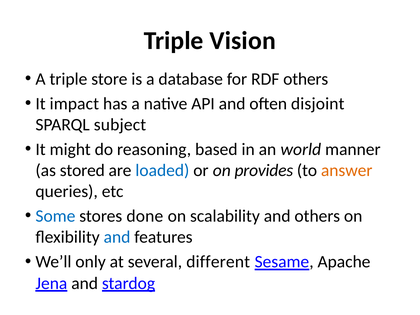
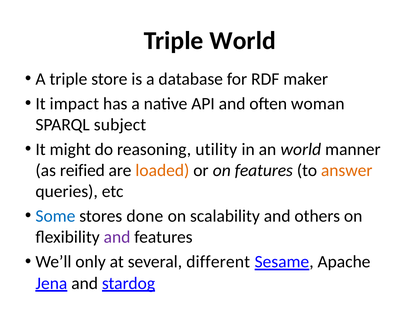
Triple Vision: Vision -> World (243, 41)
RDF others: others -> maker (306, 79)
disjoint: disjoint -> woman (318, 104)
based: based -> utility (216, 149)
stored: stored -> reified (82, 170)
loaded colour: blue -> orange (162, 170)
on provides: provides -> features (264, 170)
and colour: blue -> purple (117, 237)
